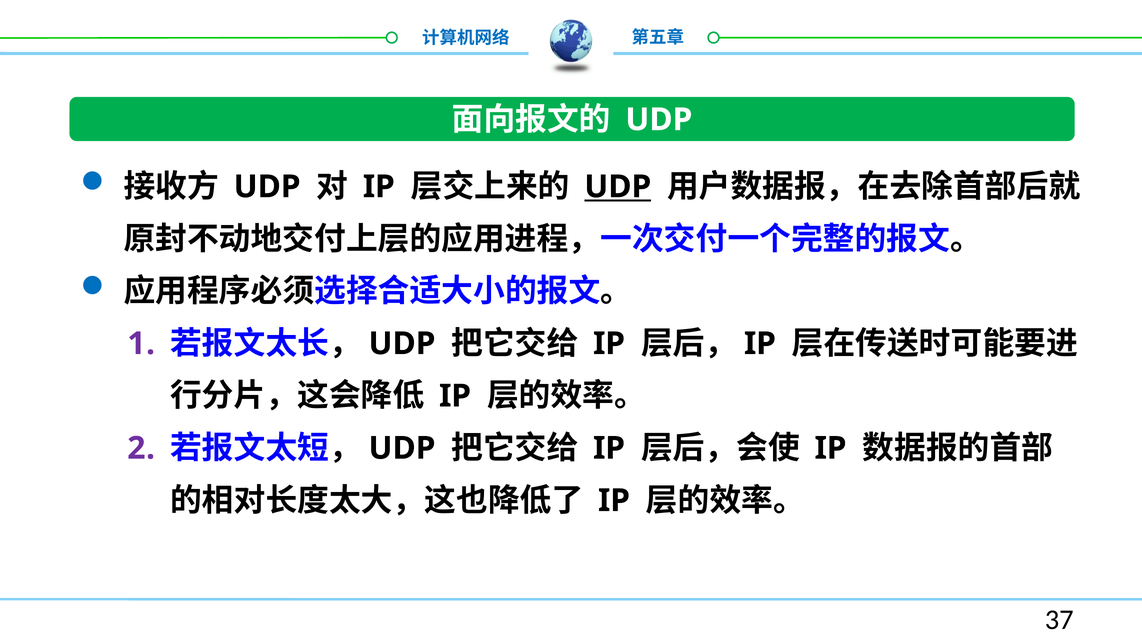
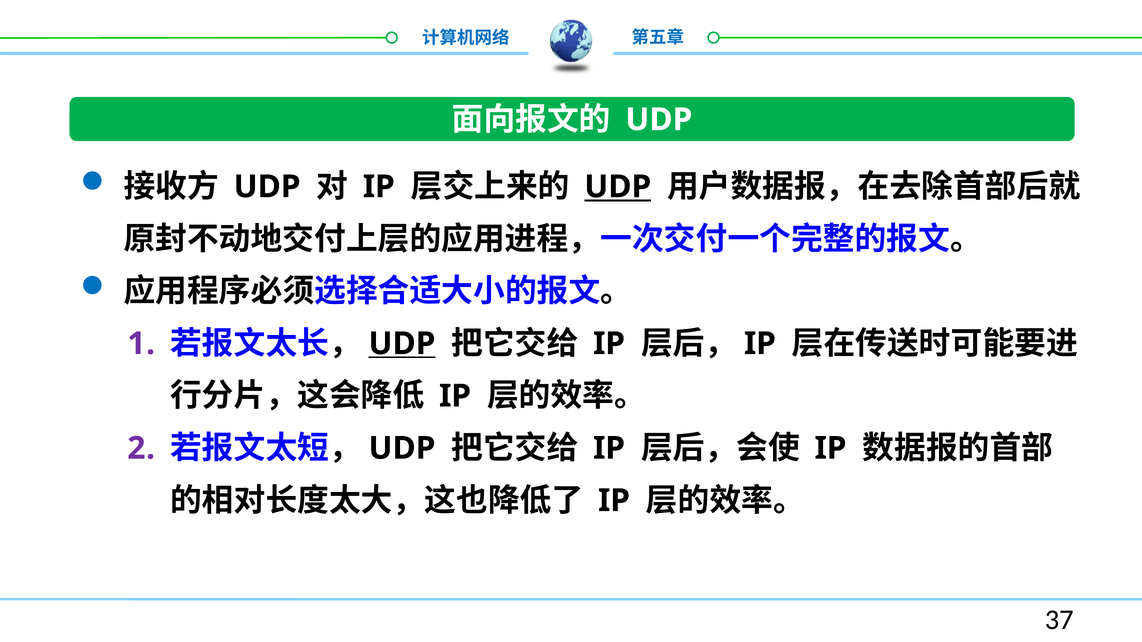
UDP underline: none -> present (402, 344)
